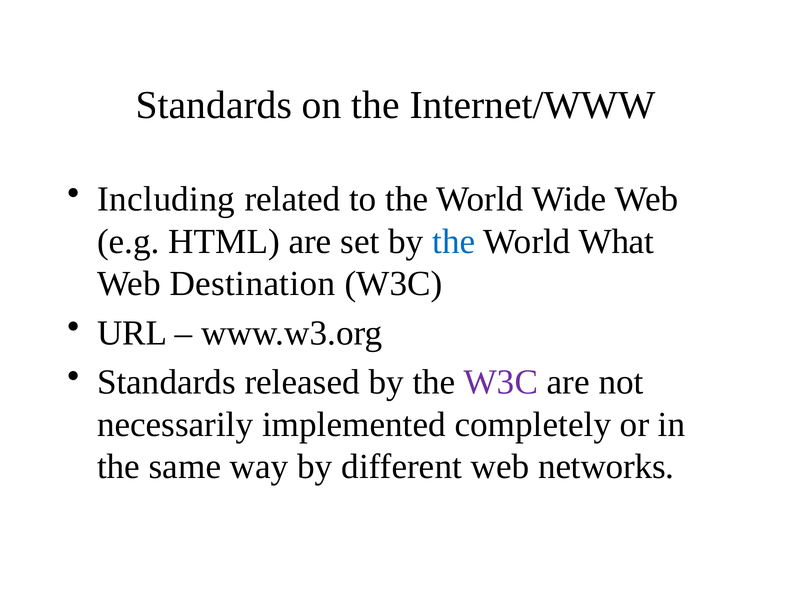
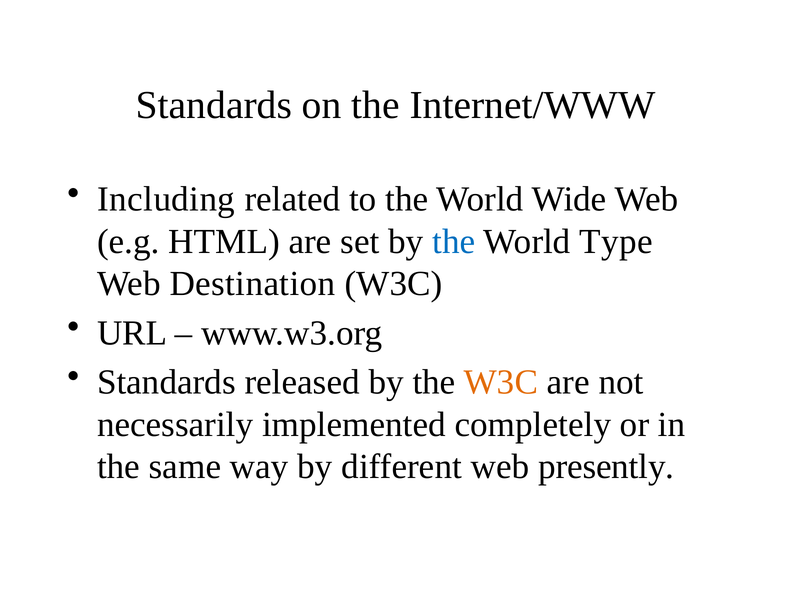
What: What -> Type (616, 241)
W3C colour: purple -> orange (501, 382)
networks: networks -> presently (606, 467)
